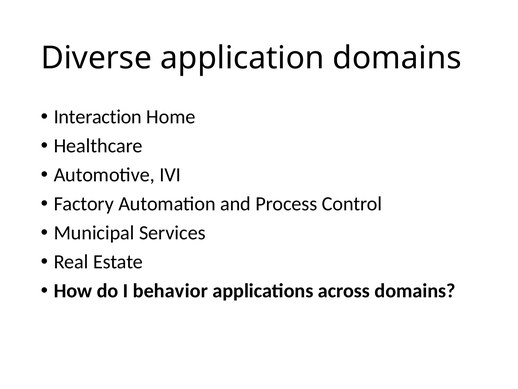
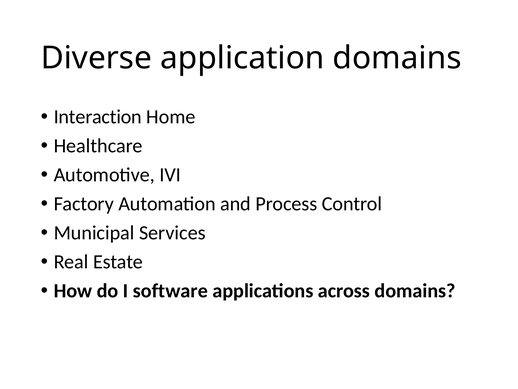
behavior: behavior -> software (170, 291)
